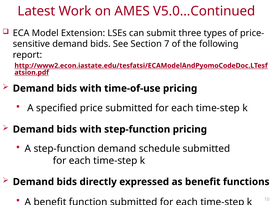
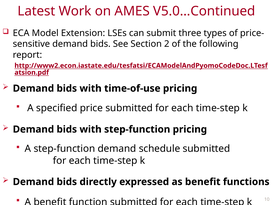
7: 7 -> 2 (167, 44)
